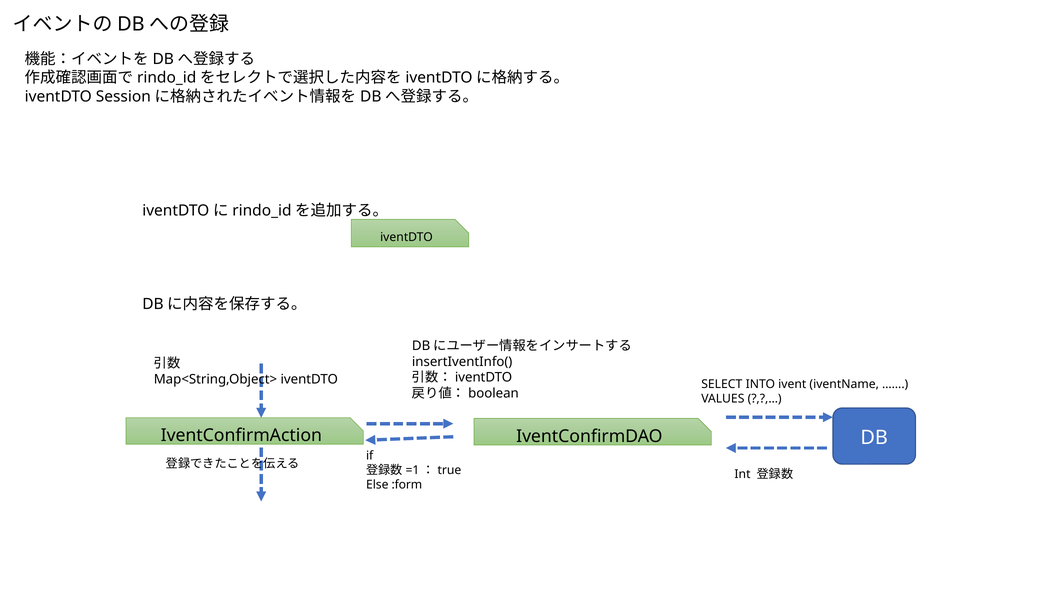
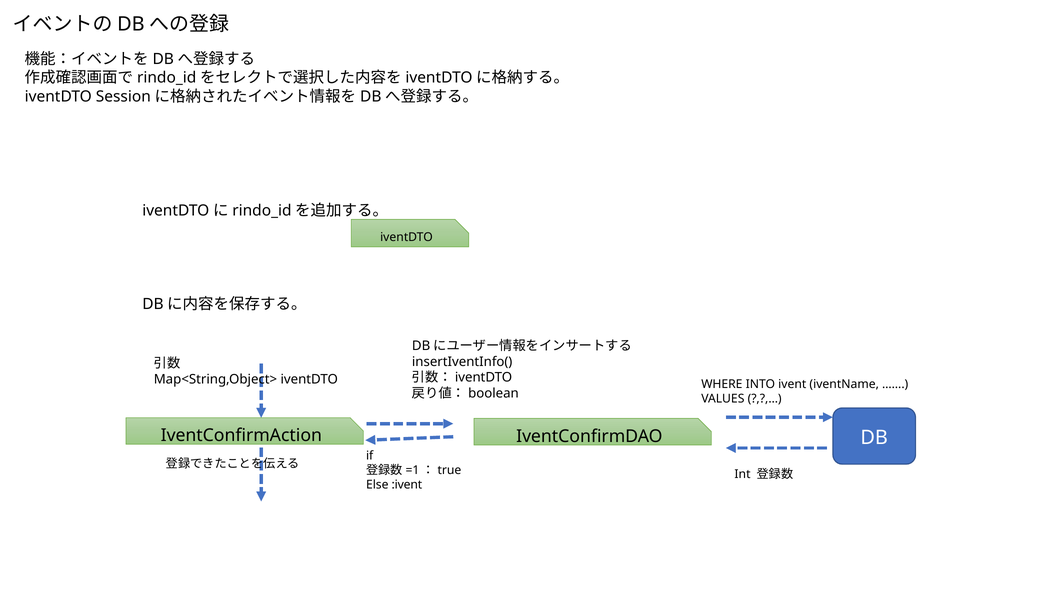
SELECT: SELECT -> WHERE (722, 384)
:form: :form -> :ivent (407, 485)
